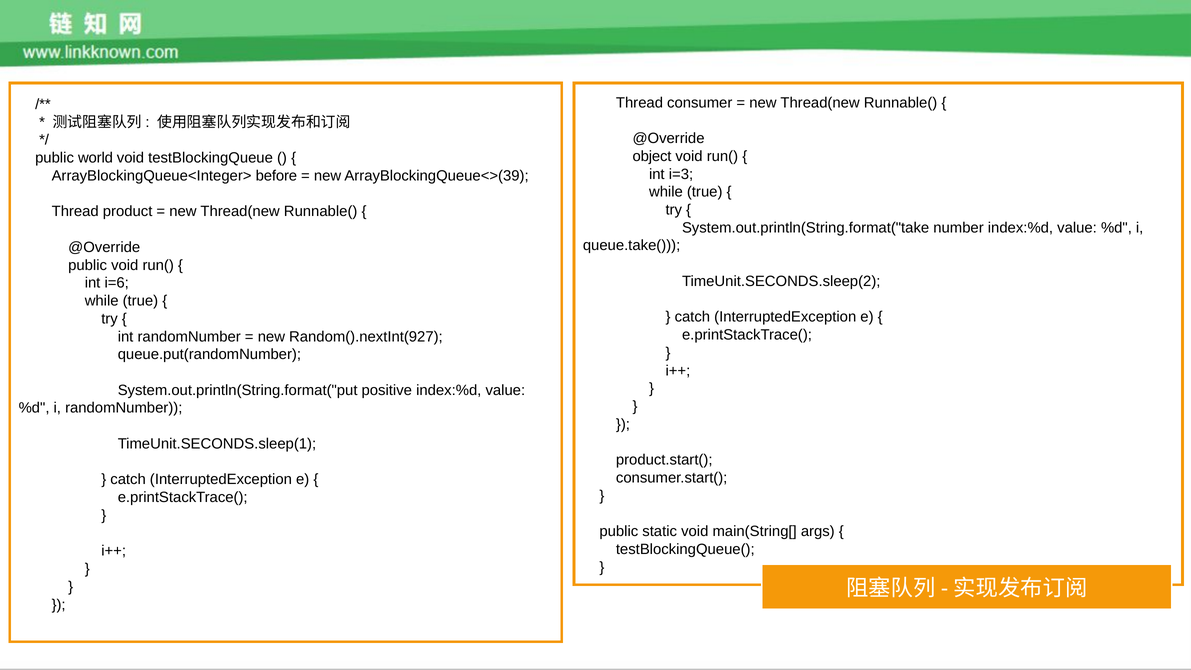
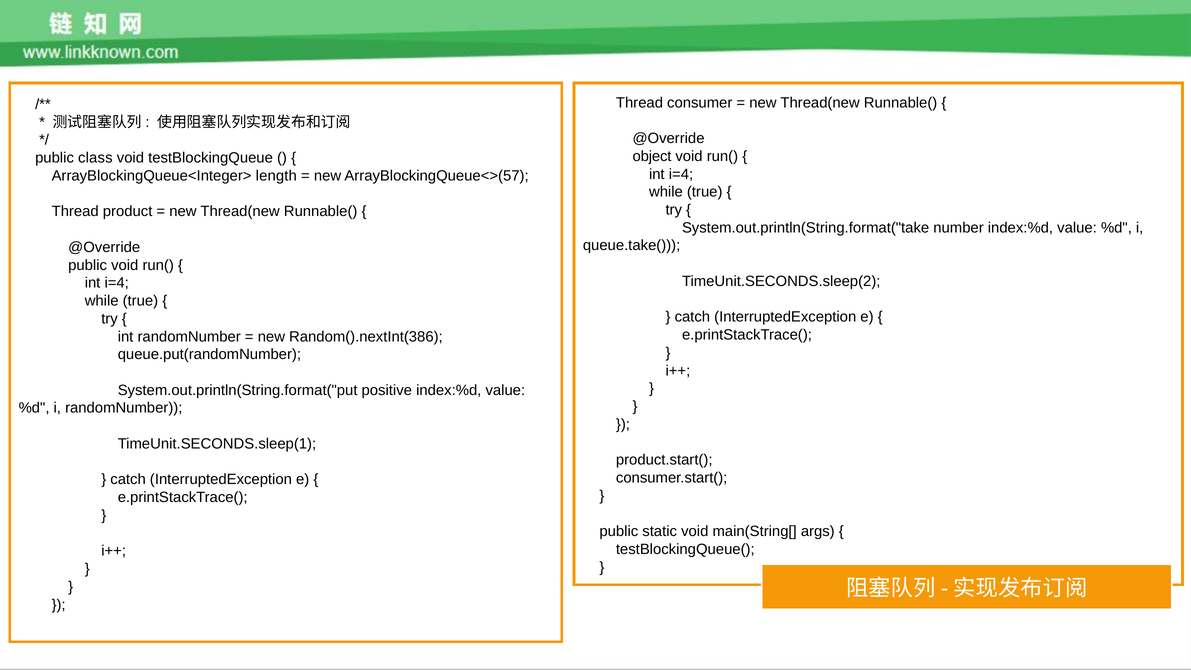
world: world -> class (95, 158)
i=3: i=3 -> i=4 (681, 174)
before: before -> length (276, 176)
ArrayBlockingQueue<>(39: ArrayBlockingQueue<>(39 -> ArrayBlockingQueue<>(57 (437, 176)
i=6: i=6 -> i=4 (117, 283)
Random().nextInt(927: Random().nextInt(927 -> Random().nextInt(386 (366, 337)
